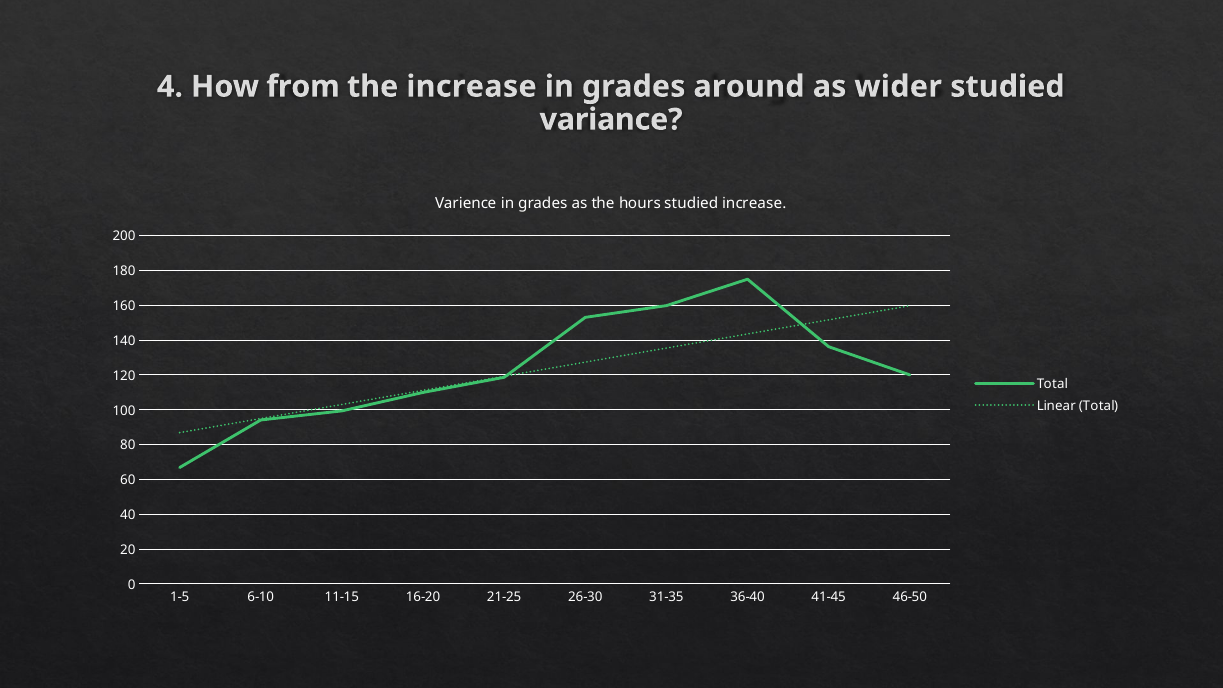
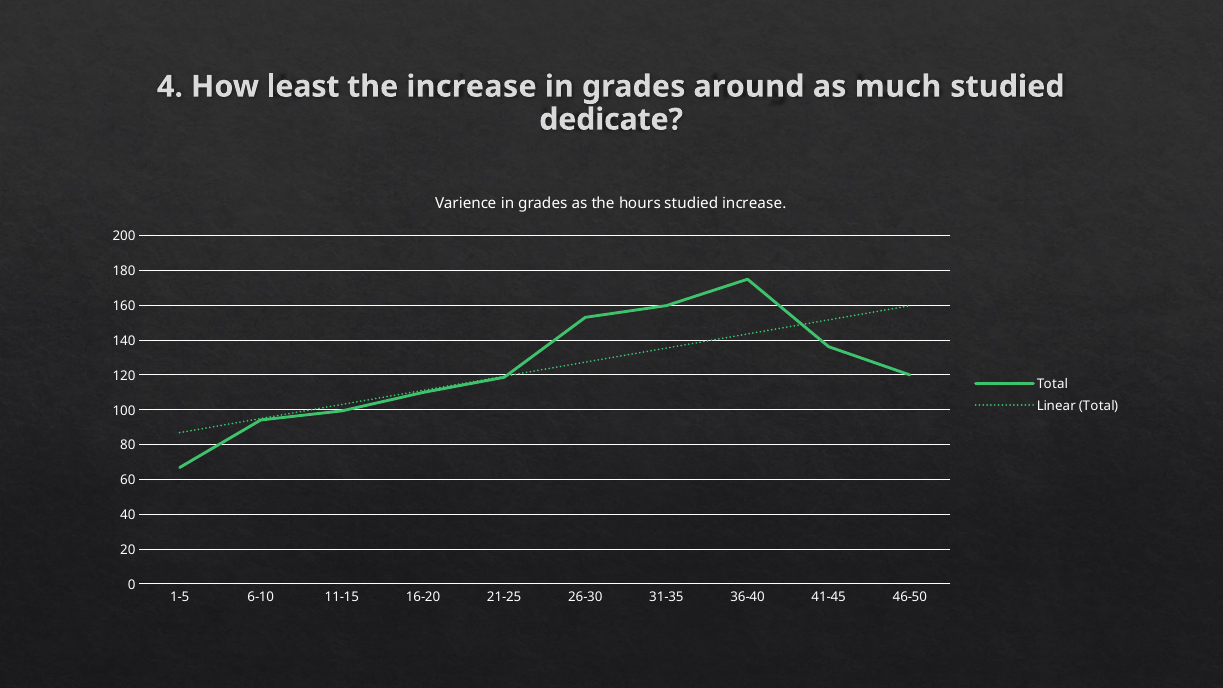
from: from -> least (303, 87)
wider: wider -> much (898, 87)
variance: variance -> dedicate (611, 120)
